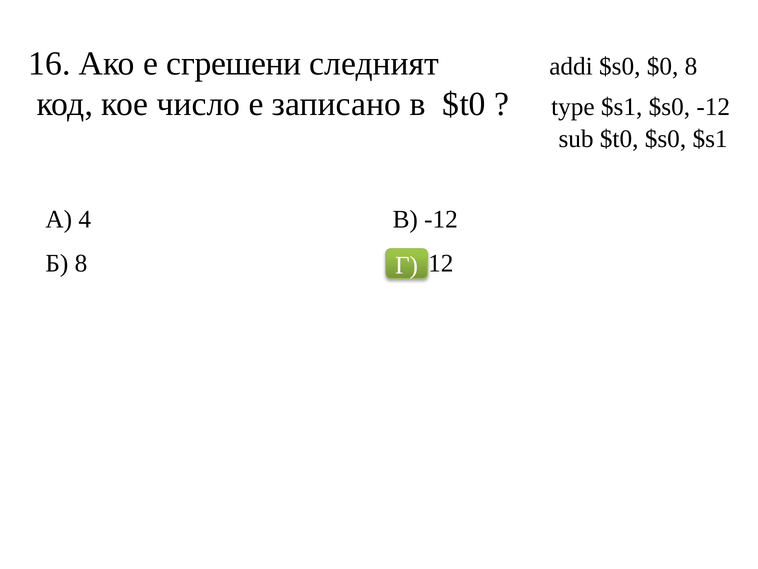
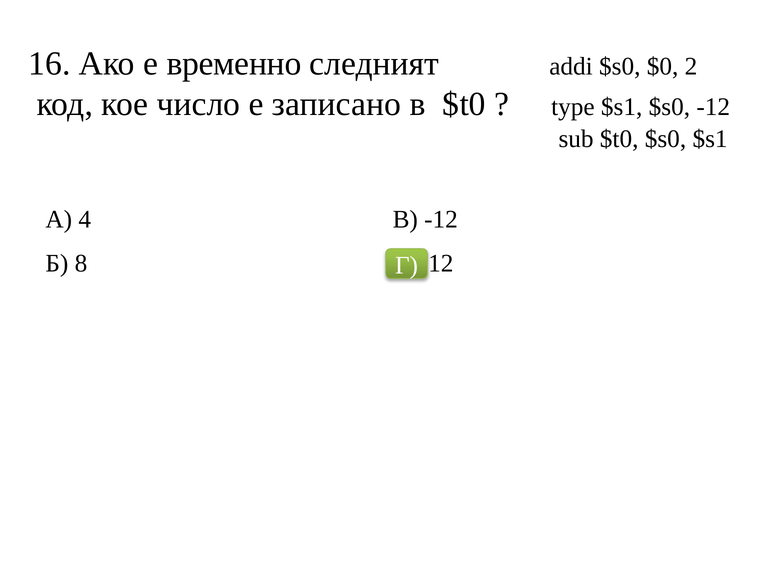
сгрешени: сгрешени -> временно (234, 64)
$0 8: 8 -> 2 (691, 67)
